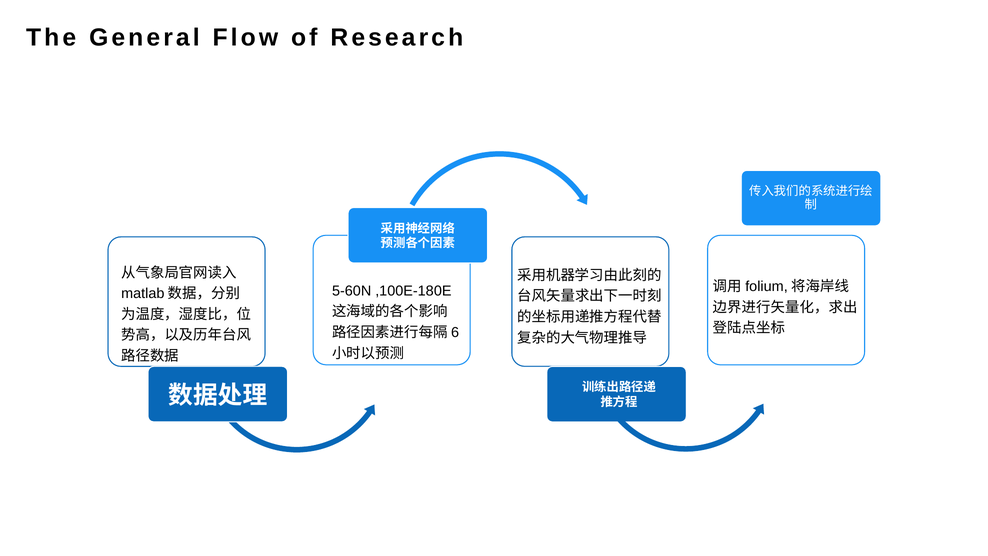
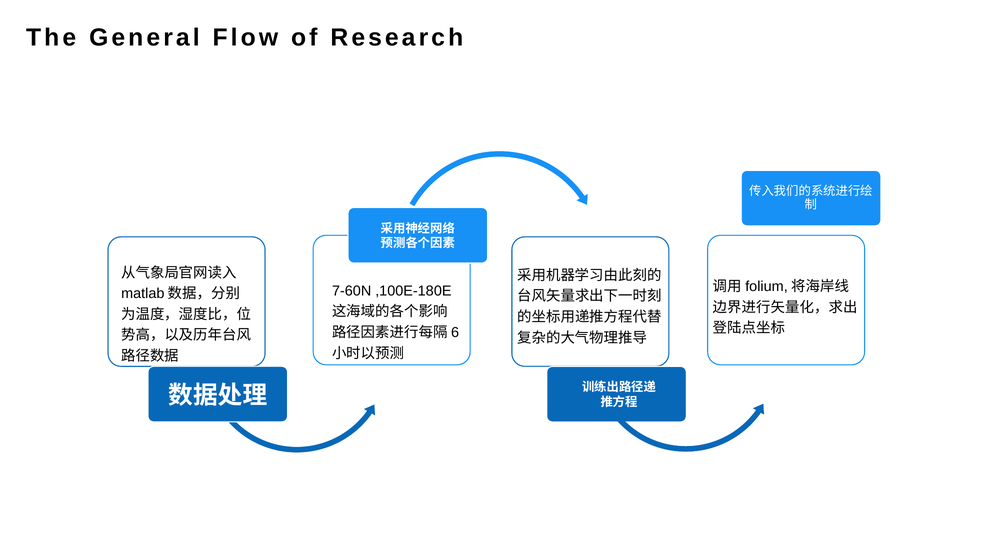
5-60N: 5-60N -> 7-60N (352, 291)
